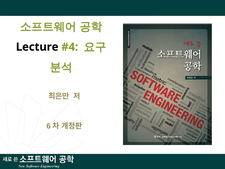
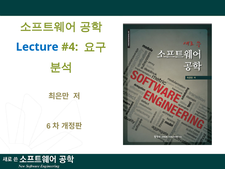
Lecture colour: black -> blue (37, 47)
